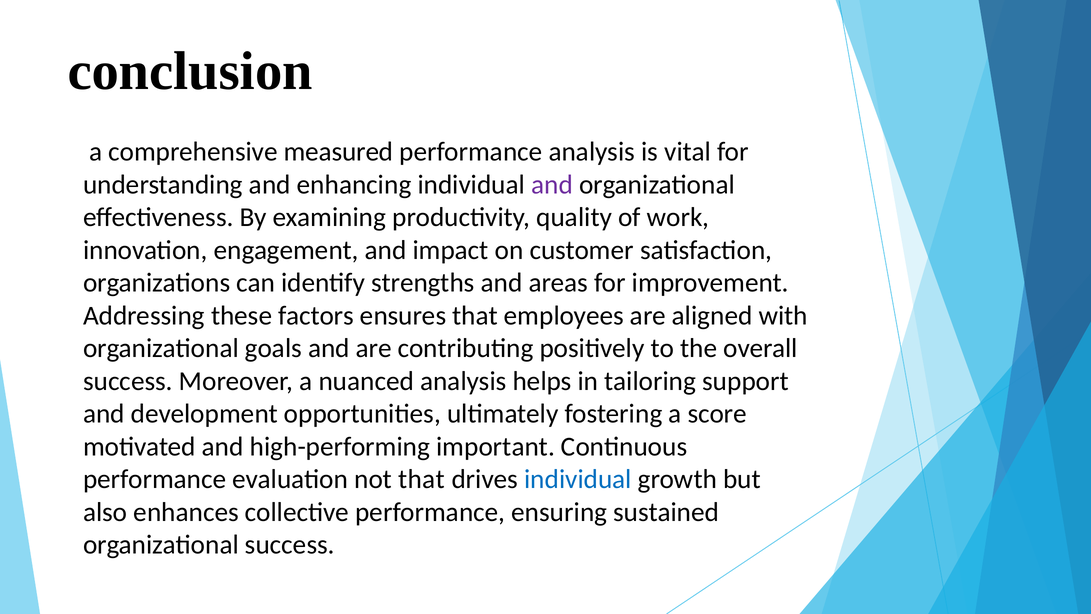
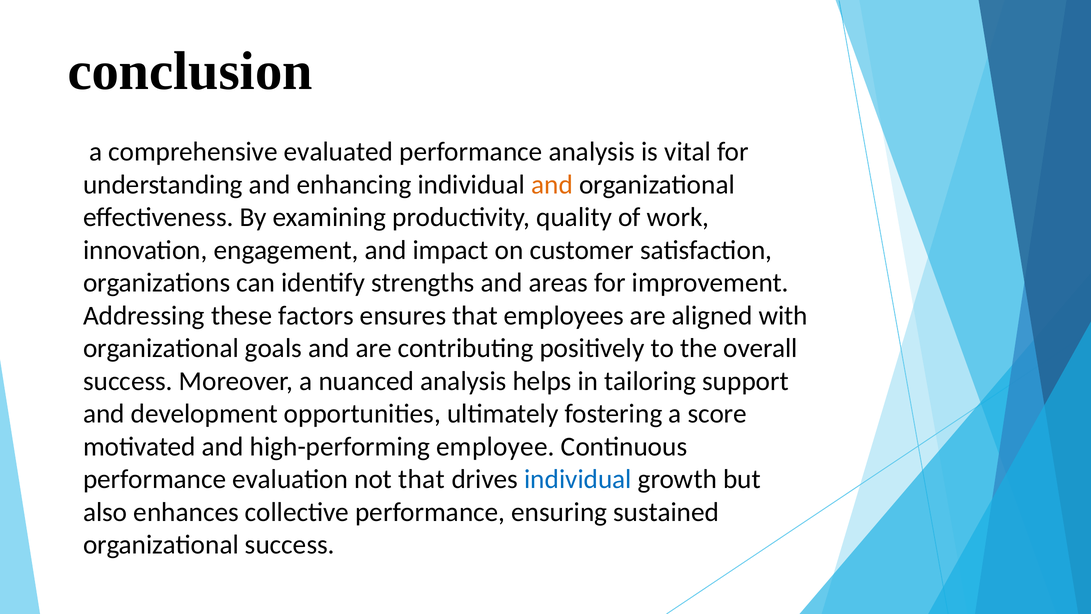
measured: measured -> evaluated (338, 152)
and colour: purple -> orange (552, 185)
important: important -> employee (495, 446)
